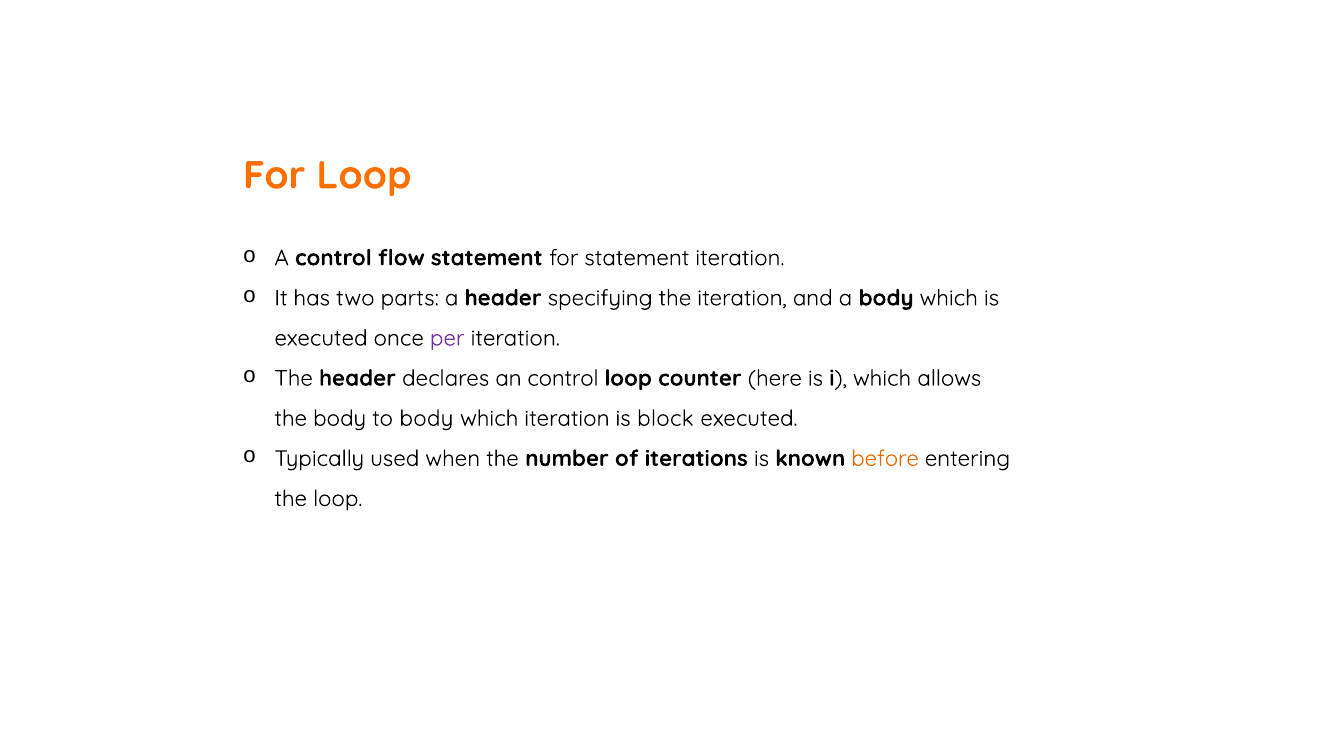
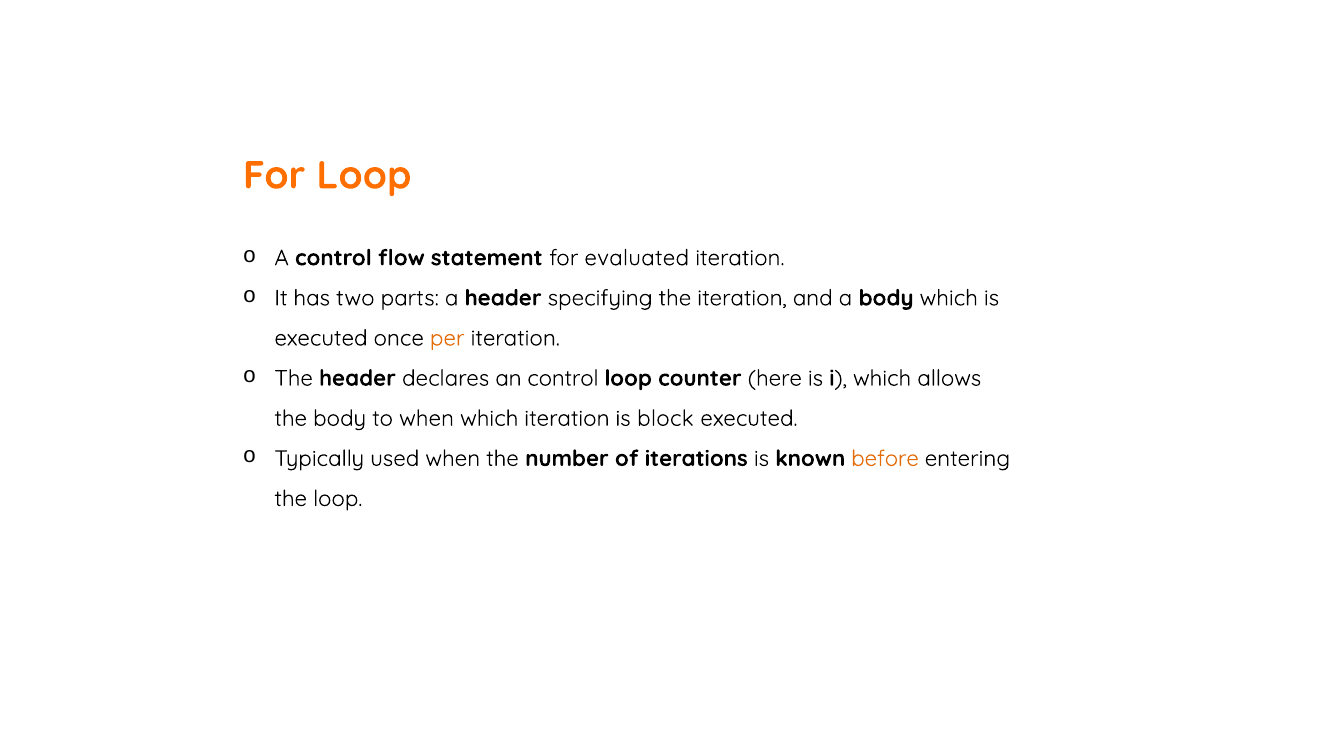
for statement: statement -> evaluated (637, 258)
per colour: purple -> orange (447, 338)
to body: body -> when (427, 419)
